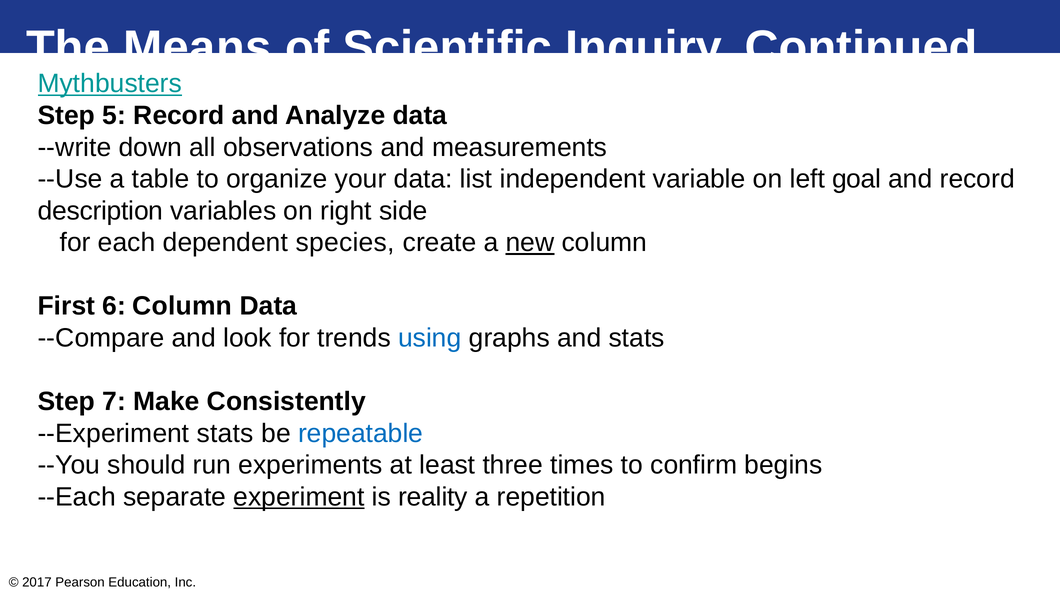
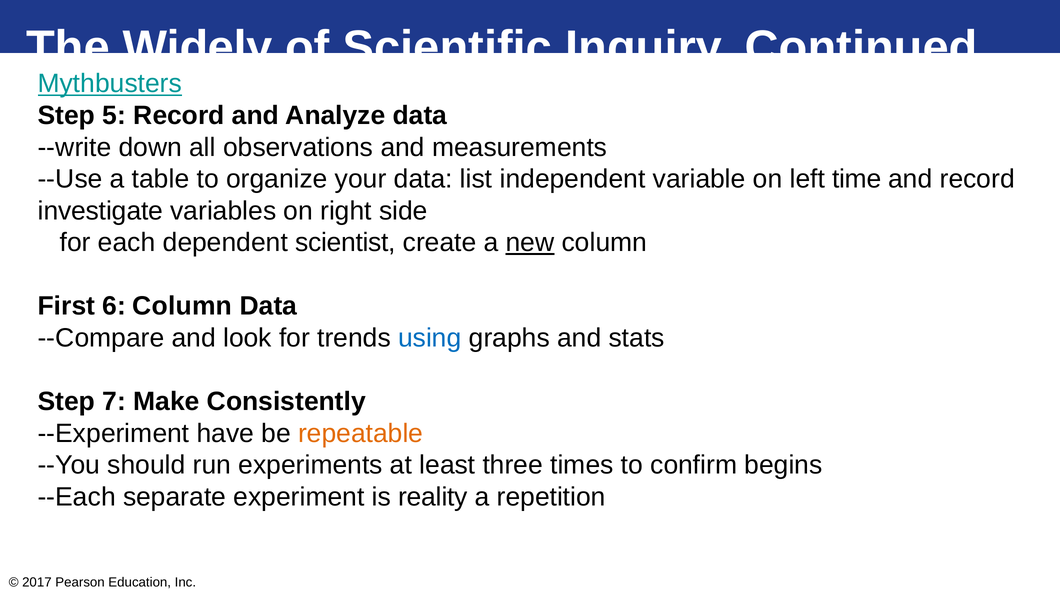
Means: Means -> Widely (198, 48)
goal: goal -> time (857, 179)
description: description -> investigate (100, 211)
species: species -> scientist (345, 243)
--Experiment stats: stats -> have (225, 434)
repeatable colour: blue -> orange (361, 434)
experiment underline: present -> none (299, 497)
